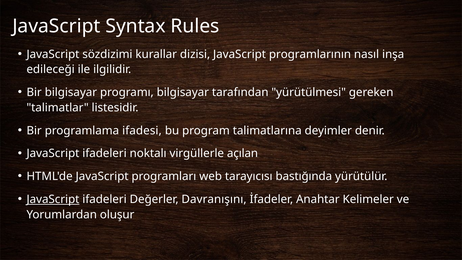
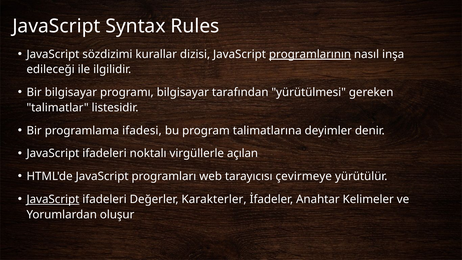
programlarının underline: none -> present (310, 54)
bastığında: bastığında -> çevirmeye (304, 176)
Davranışını: Davranışını -> Karakterler (214, 199)
